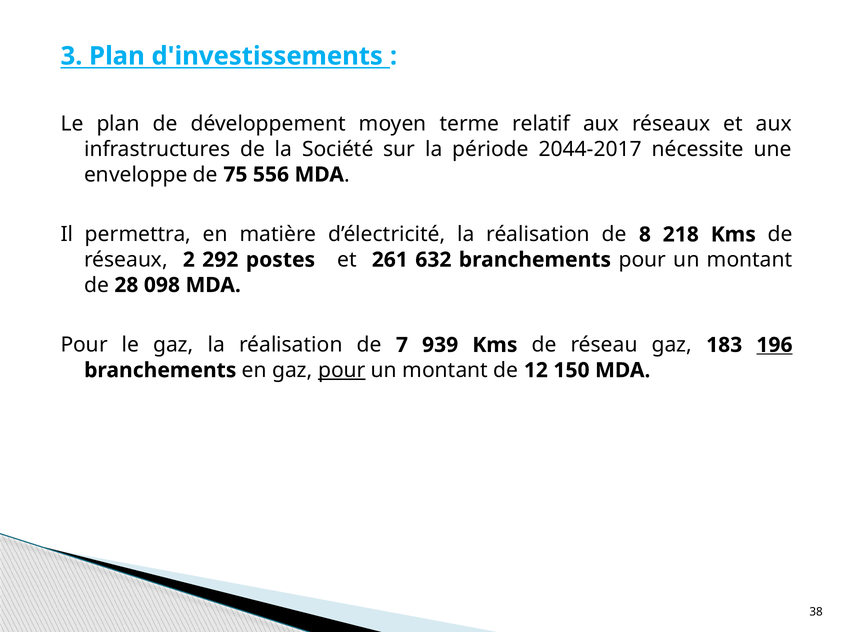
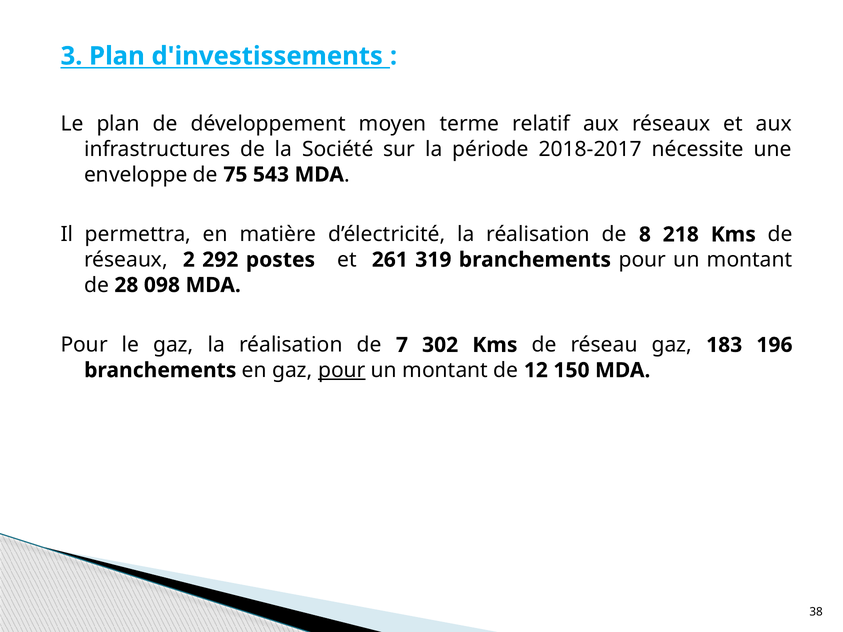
2044-2017: 2044-2017 -> 2018-2017 (590, 149)
556: 556 -> 543 (271, 175)
632: 632 -> 319 (433, 260)
939: 939 -> 302 (440, 345)
196 underline: present -> none (774, 345)
